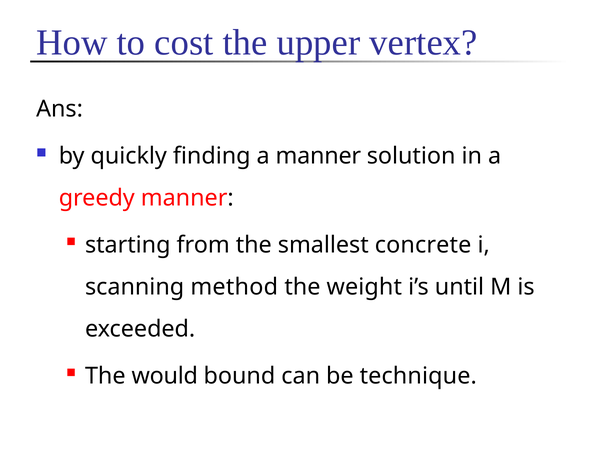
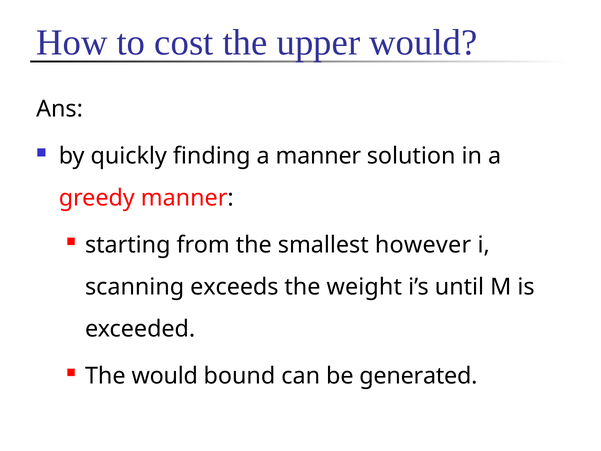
upper vertex: vertex -> would (423, 43)
concrete: concrete -> however (423, 245)
method: method -> exceeds (234, 287)
technique: technique -> generated (418, 376)
